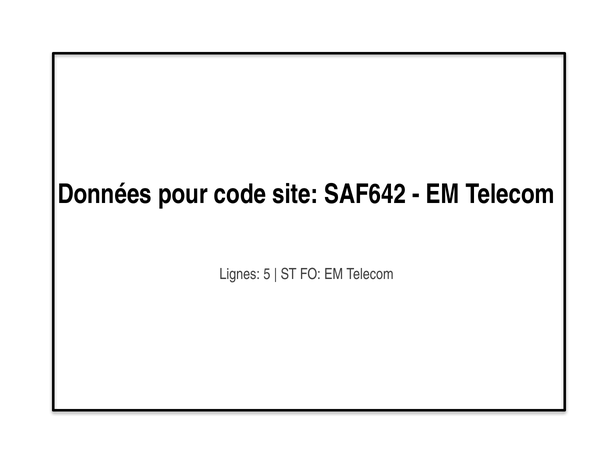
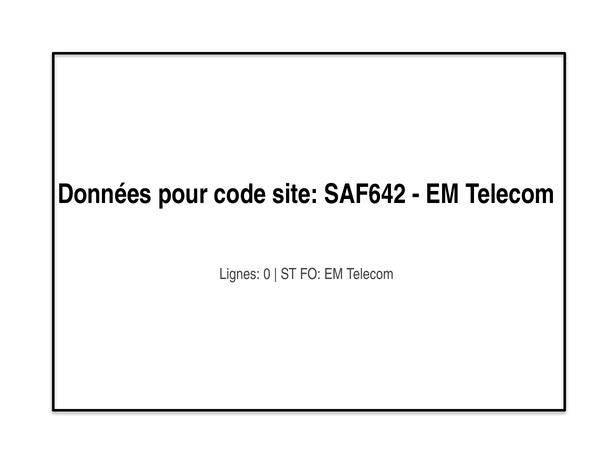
5: 5 -> 0 (267, 274)
